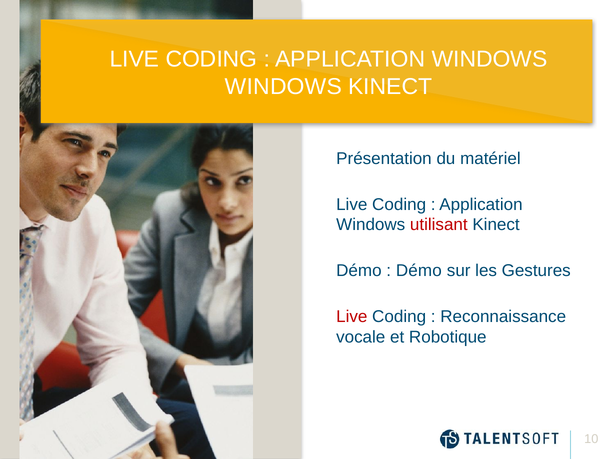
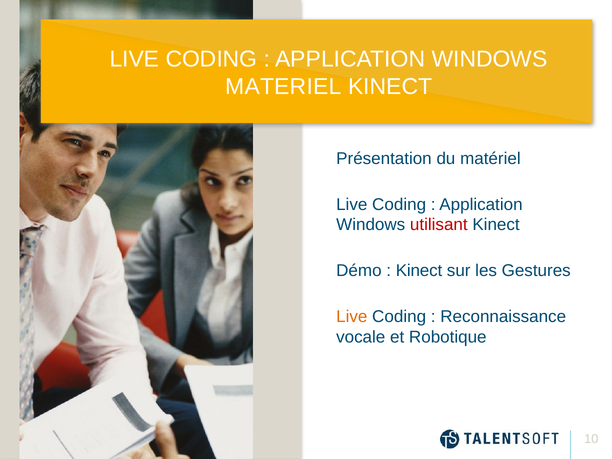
WINDOWS: WINDOWS -> MATERIEL (283, 87)
Démo: Démo -> Kinect (419, 271)
Live colour: red -> orange (352, 317)
